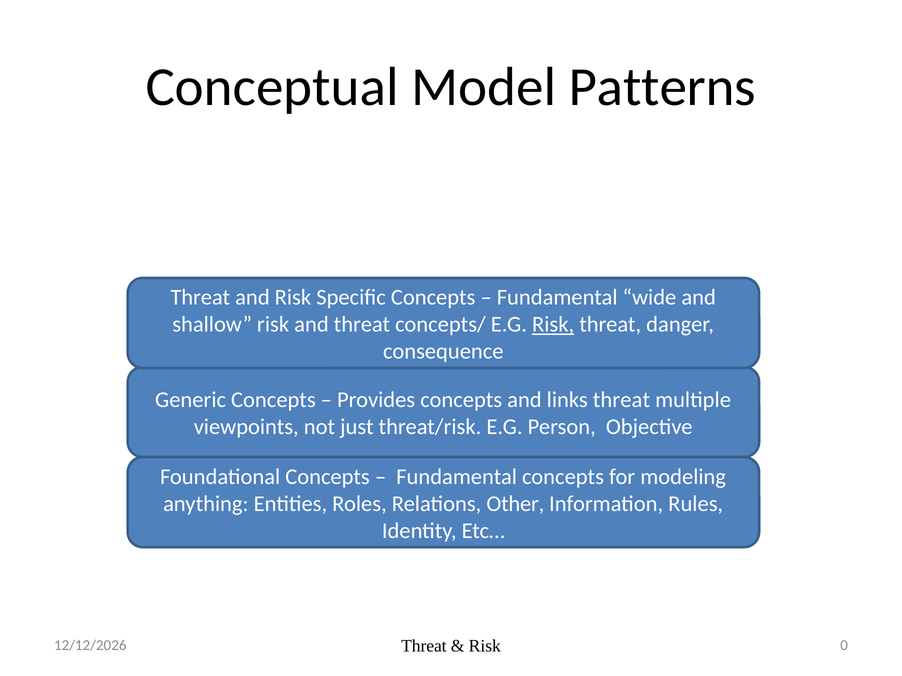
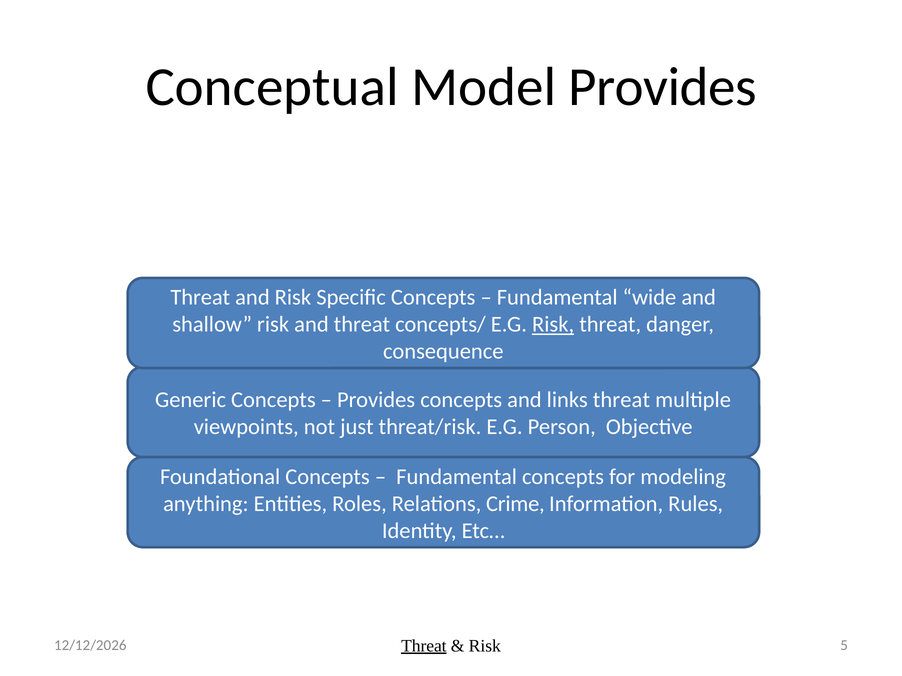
Model Patterns: Patterns -> Provides (663, 87)
Other: Other -> Crime (515, 504)
Threat underline: none -> present (424, 646)
0: 0 -> 5 (844, 646)
